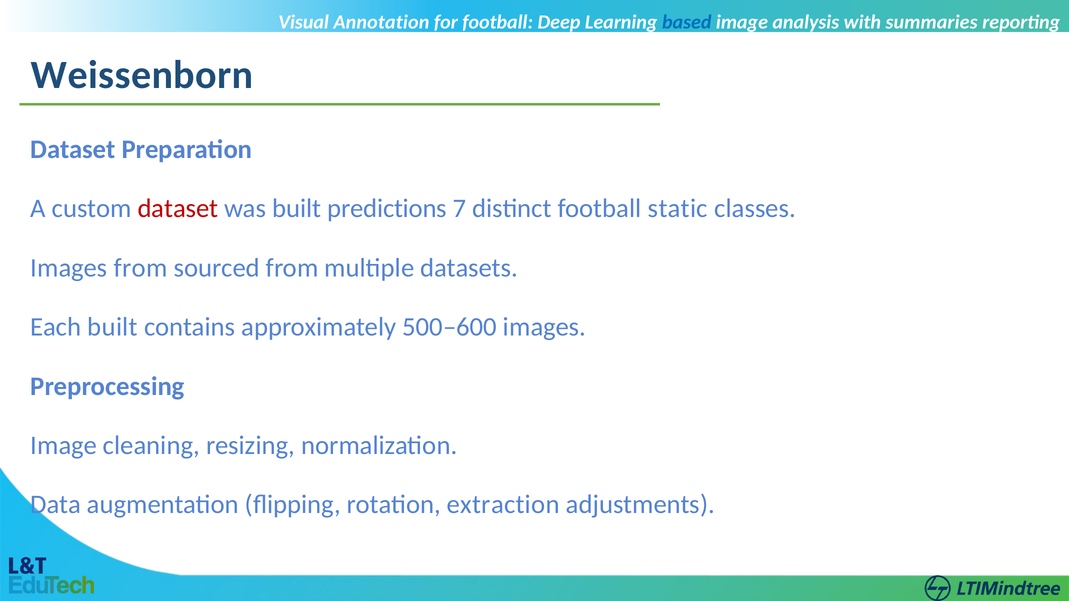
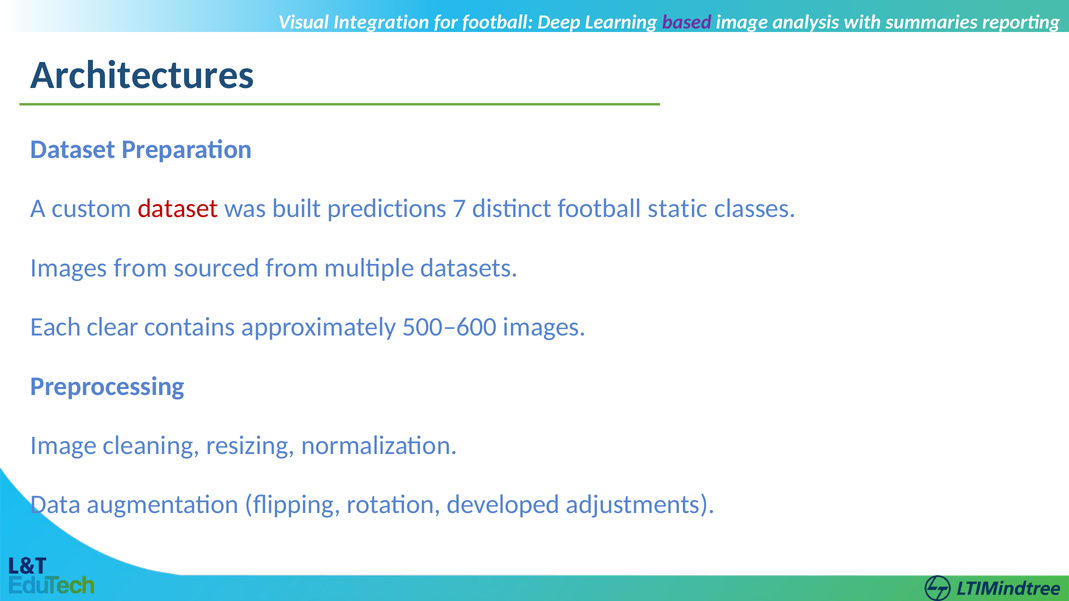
Annotation: Annotation -> Integration (381, 22)
based colour: blue -> purple (687, 22)
Weissenborn: Weissenborn -> Architectures (142, 75)
Each built: built -> clear (113, 327)
extraction: extraction -> developed (503, 505)
